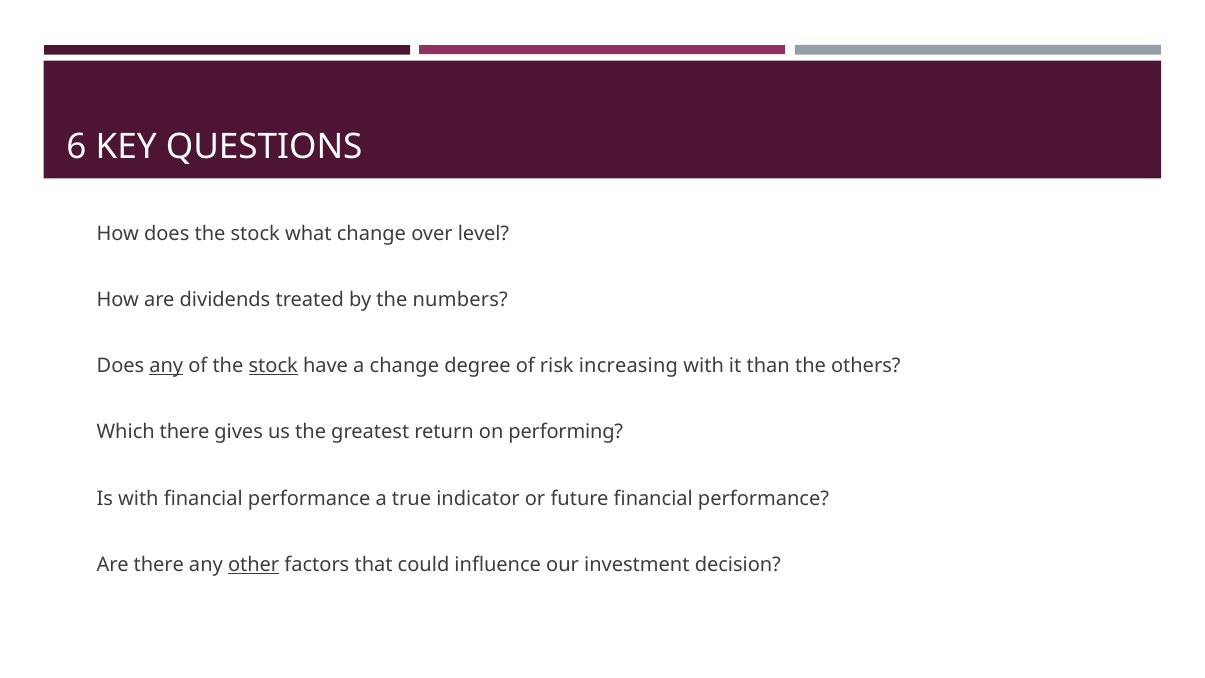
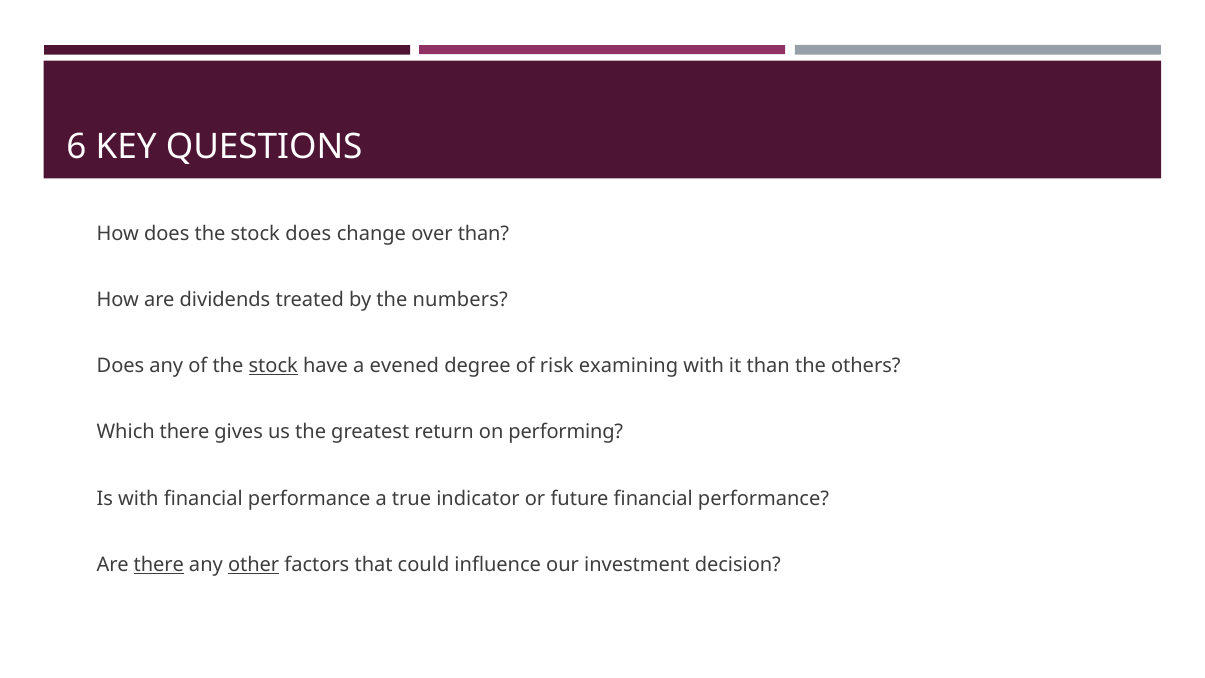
stock what: what -> does (308, 233)
over level: level -> than (483, 233)
any underline: present -> none (166, 366)
a change: change -> evened (404, 366)
increasing: increasing -> examining (629, 366)
there underline: none -> present (159, 565)
